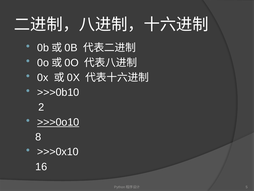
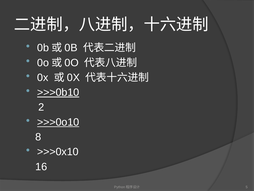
>>>0b10 underline: none -> present (58, 92)
